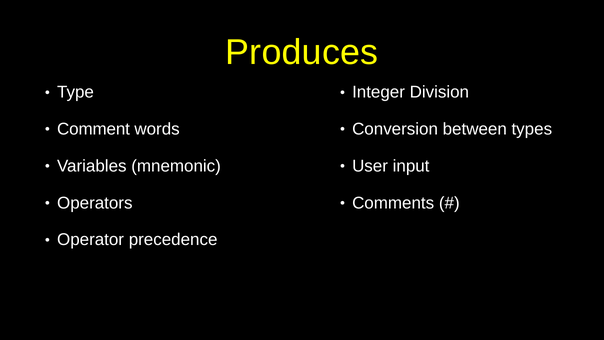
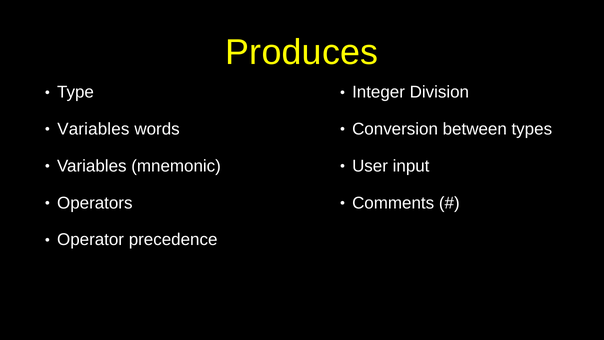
Comment: Comment -> Variables (93, 129)
